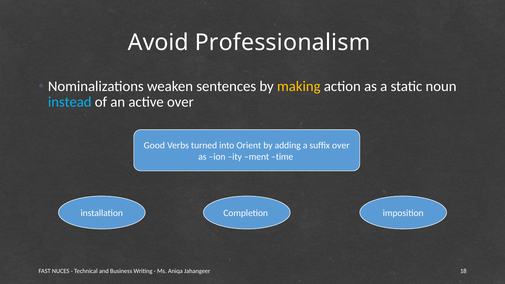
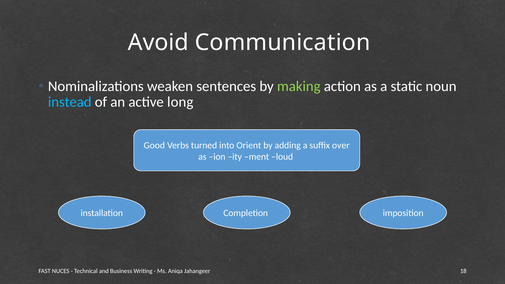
Professionalism: Professionalism -> Communication (283, 42)
making colour: yellow -> light green (299, 86)
active over: over -> long (180, 102)
time: time -> loud (282, 157)
